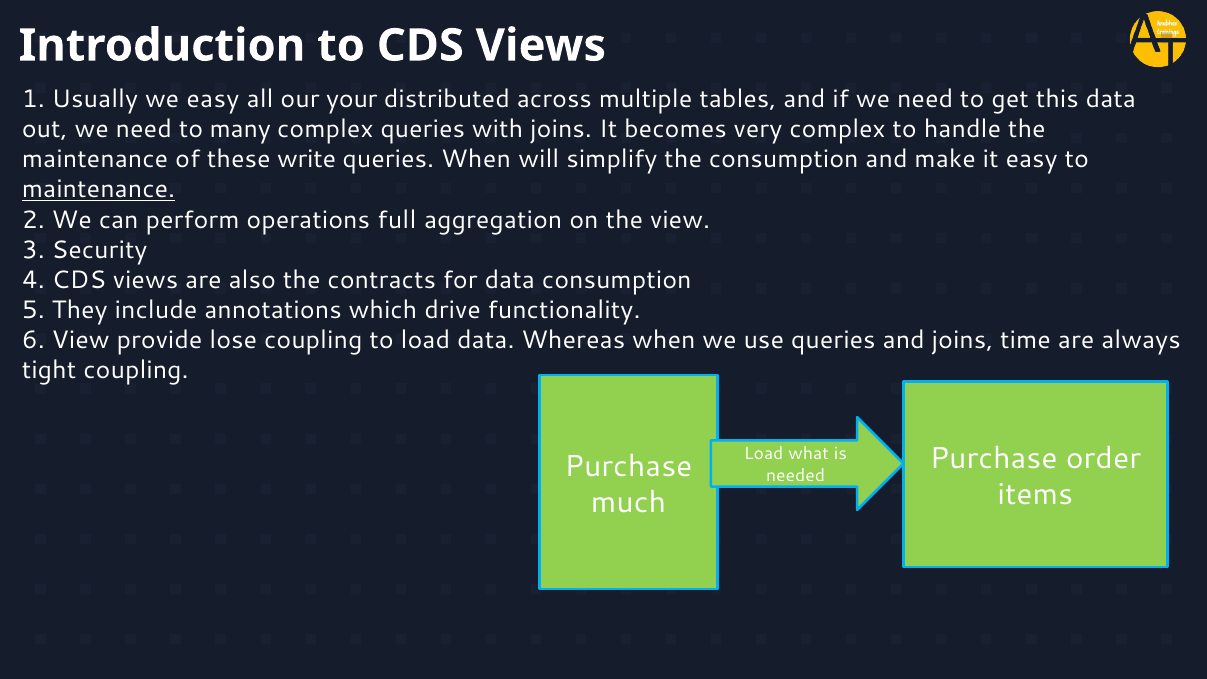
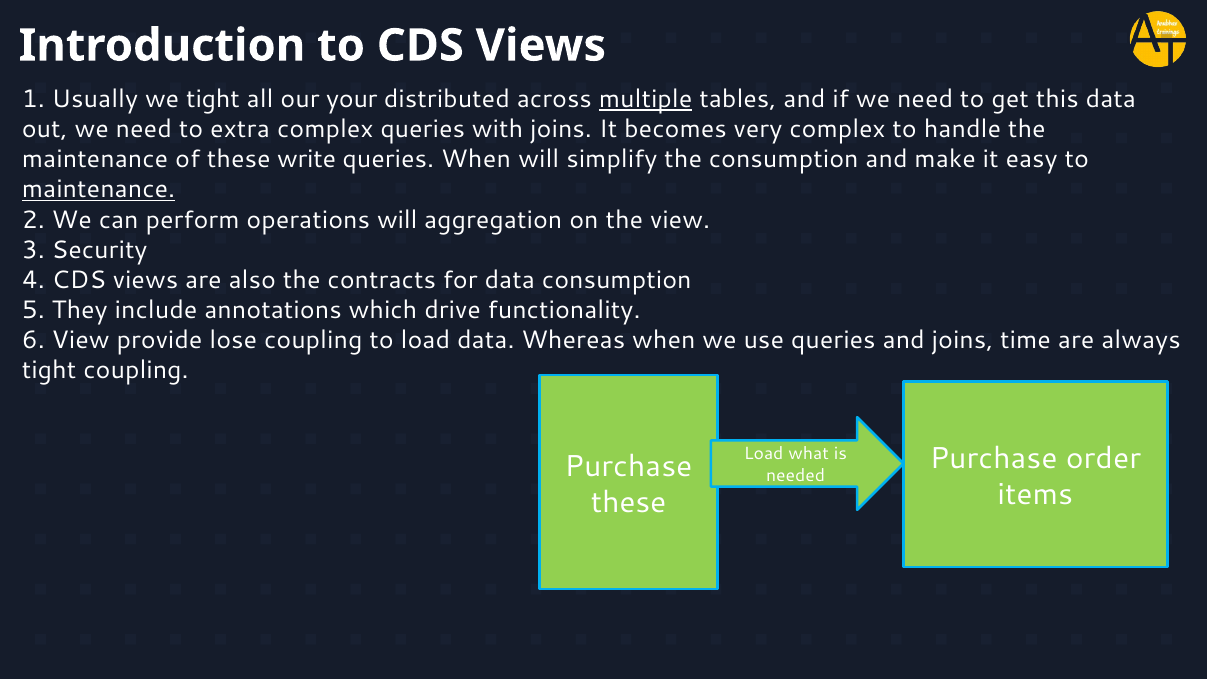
we easy: easy -> tight (213, 99)
multiple underline: none -> present (646, 99)
many: many -> extra (240, 129)
operations full: full -> will (397, 220)
much: much -> these (629, 502)
